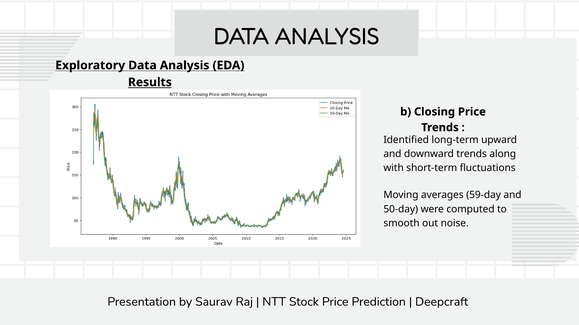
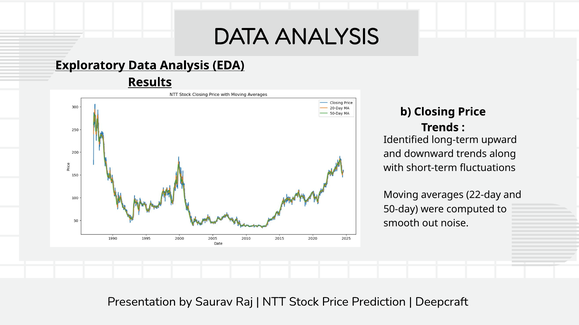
59-day: 59-day -> 22-day (484, 195)
